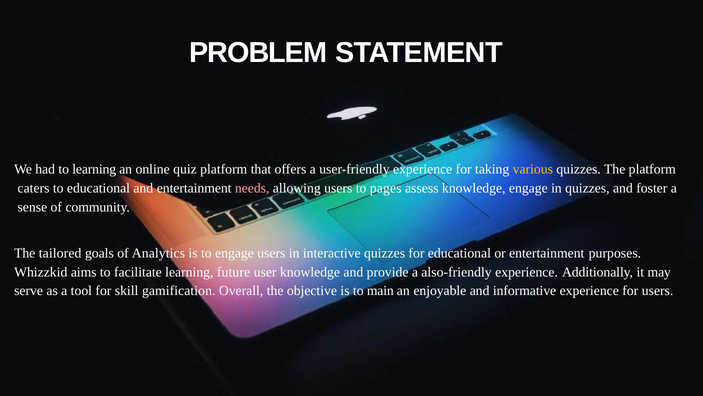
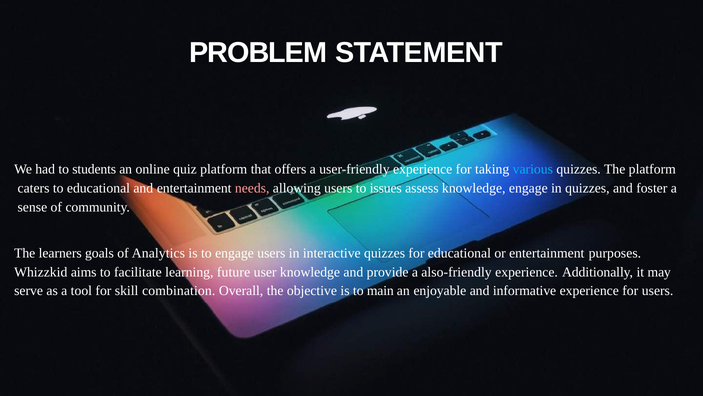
to learning: learning -> students (94, 169)
various colour: yellow -> light blue (533, 169)
pages: pages -> issues (386, 188)
tailored: tailored -> learners (60, 253)
gamification: gamification -> combination (179, 290)
